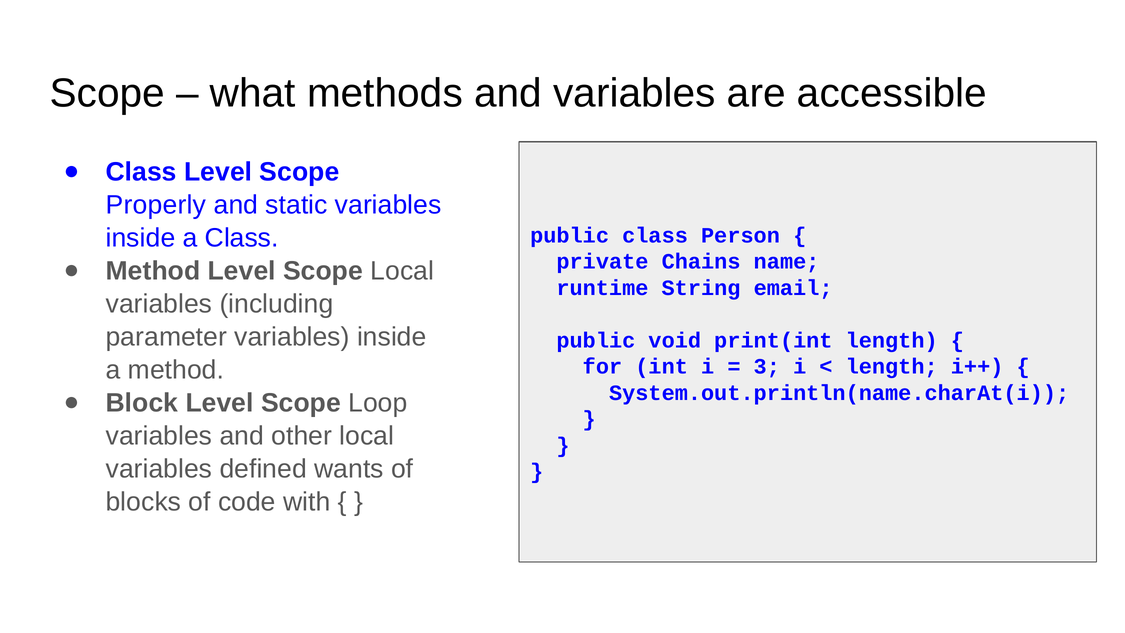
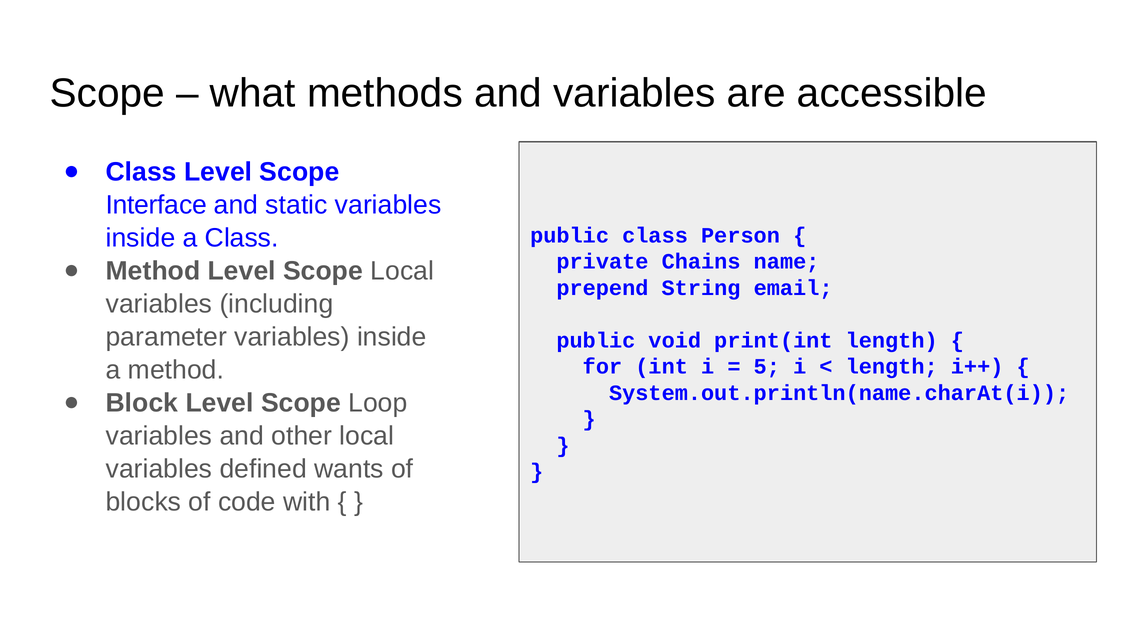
Properly: Properly -> Interface (156, 205)
runtime: runtime -> prepend (602, 288)
3: 3 -> 5 (767, 367)
